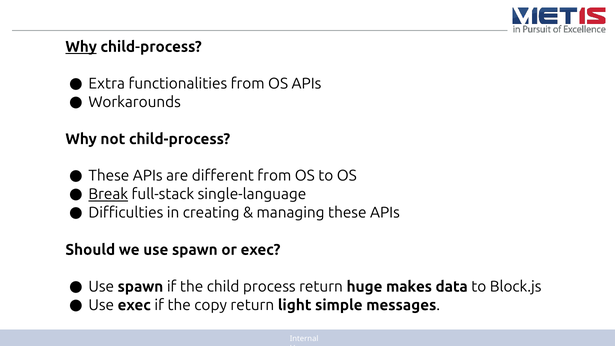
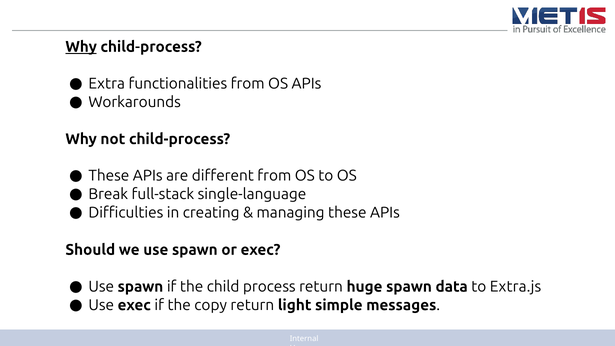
Break underline: present -> none (108, 194)
huge makes: makes -> spawn (409, 287)
Block.js: Block.js -> Extra.js (516, 287)
